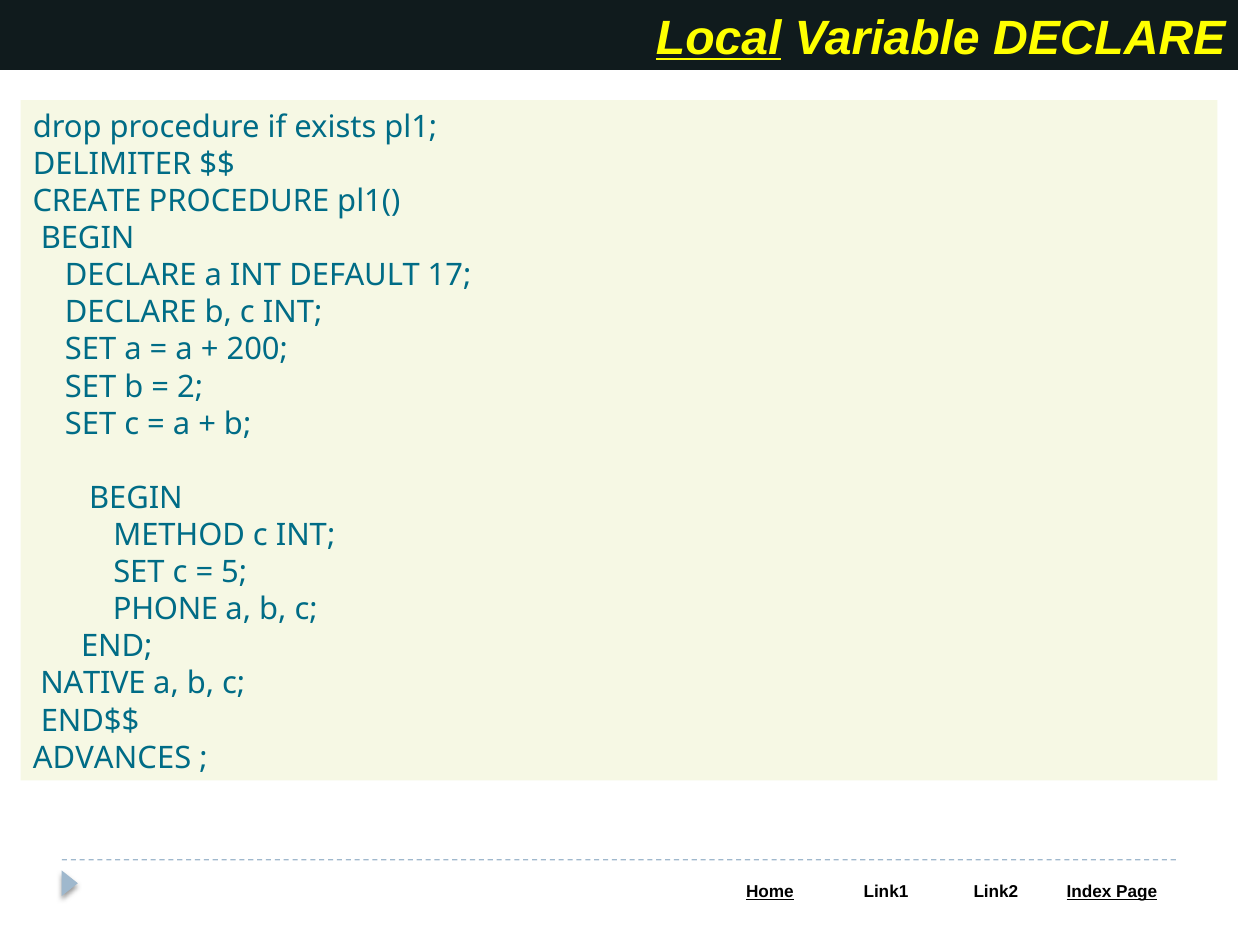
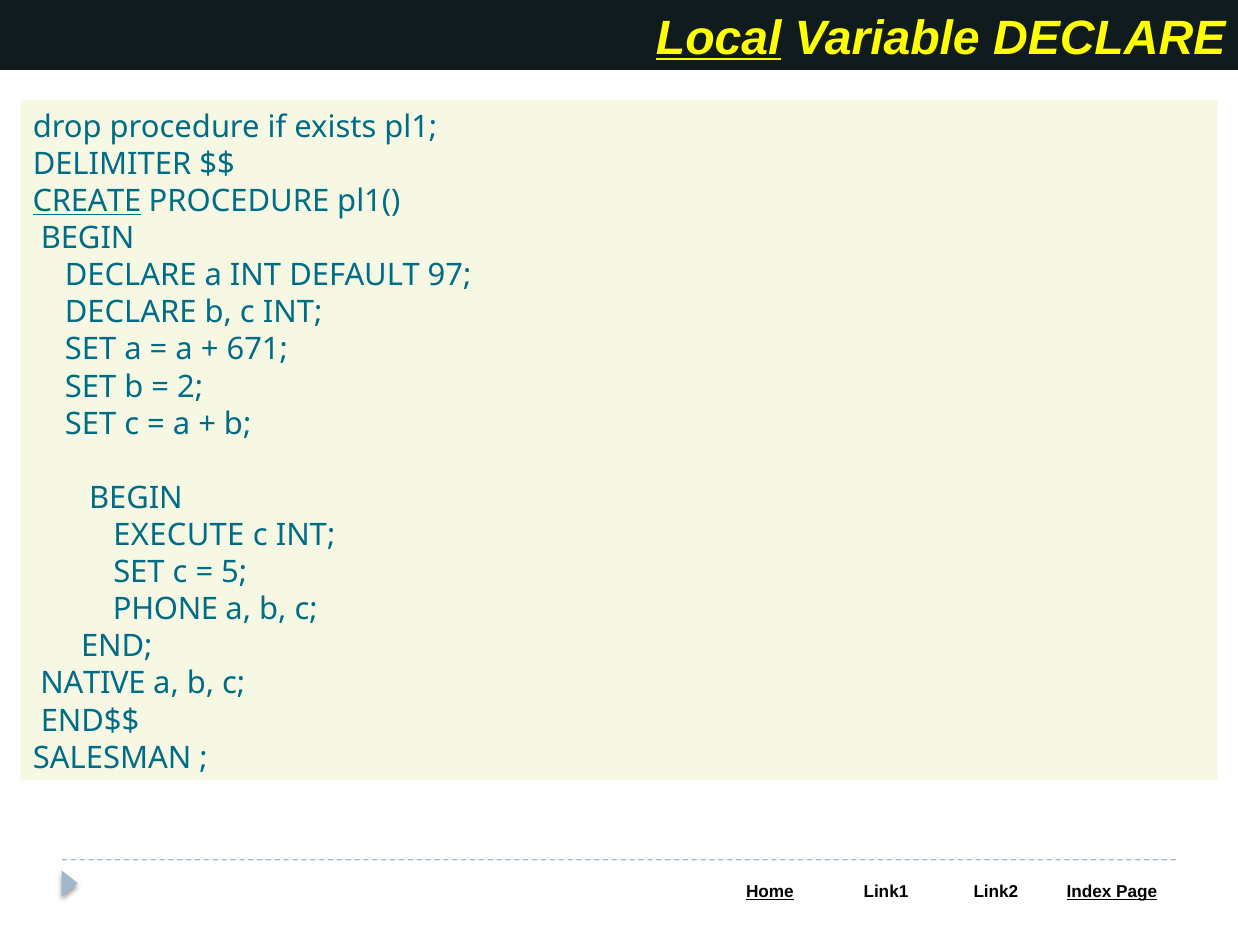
CREATE underline: none -> present (87, 201)
17: 17 -> 97 (450, 276)
200: 200 -> 671 (257, 350)
METHOD: METHOD -> EXECUTE (179, 536)
ADVANCES: ADVANCES -> SALESMAN (112, 758)
